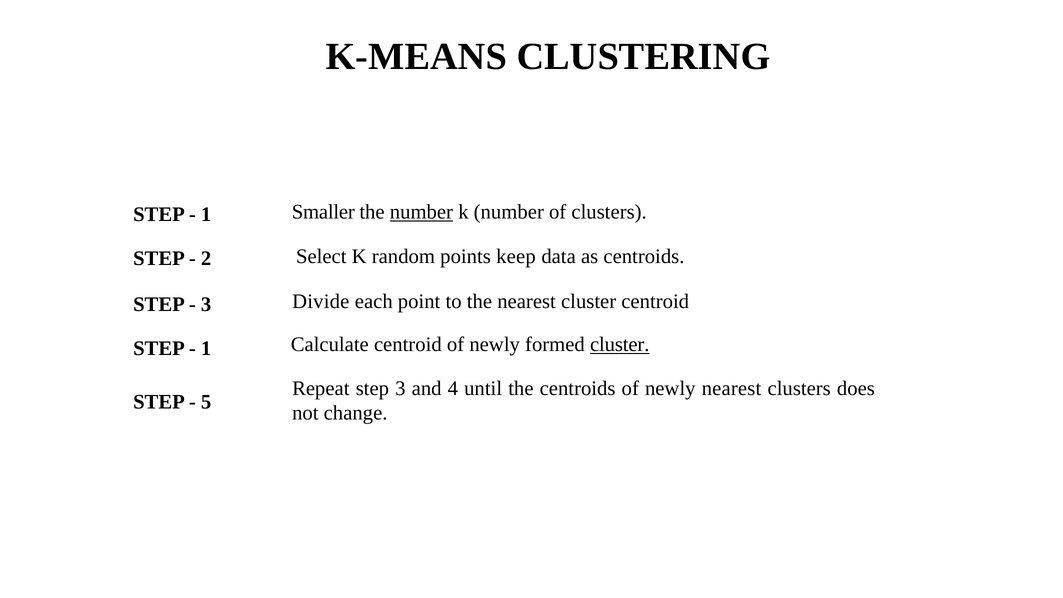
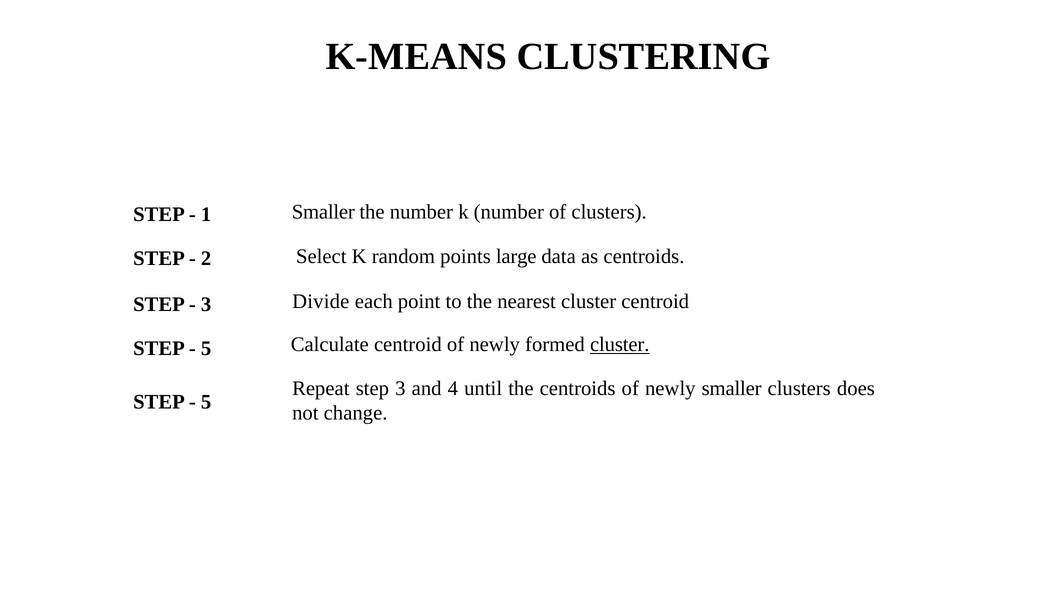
number underline: present -> none (421, 212)
keep: keep -> large (516, 257)
1: 1 -> 5 (206, 349)
newly nearest: nearest -> smaller (732, 388)
